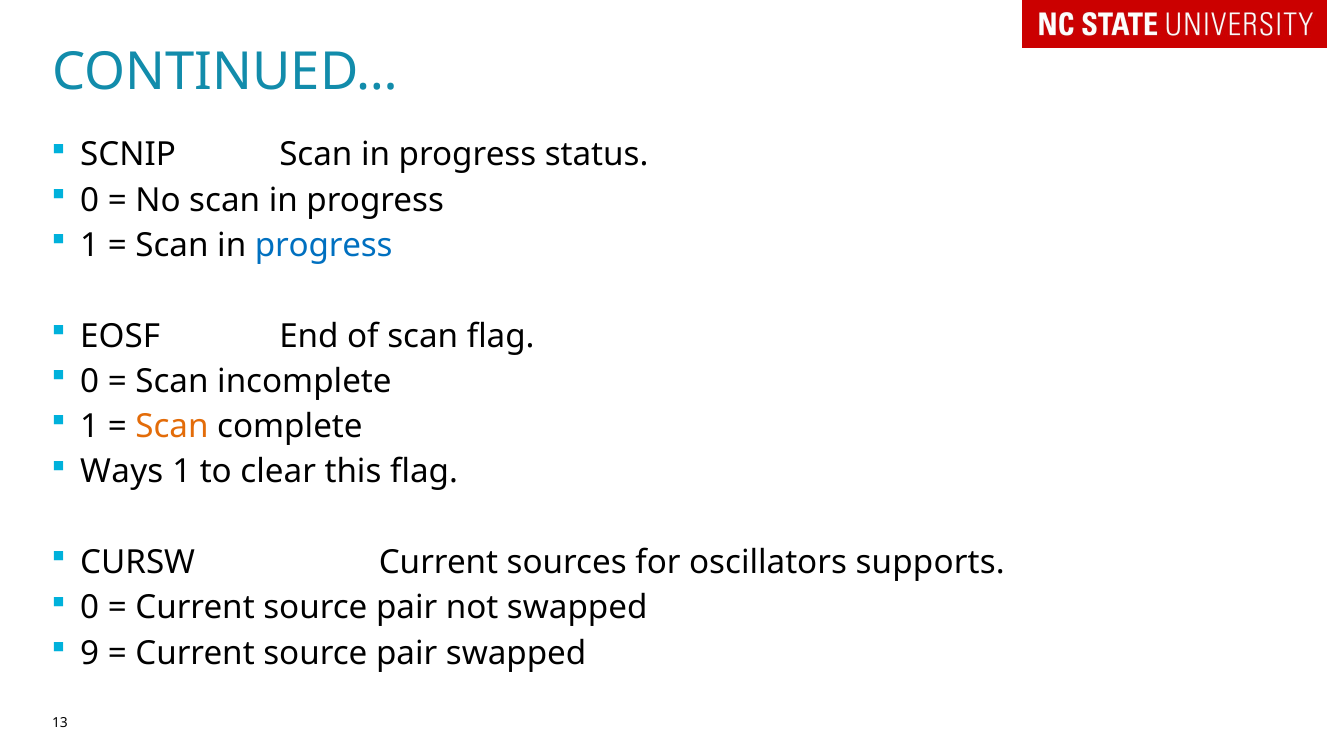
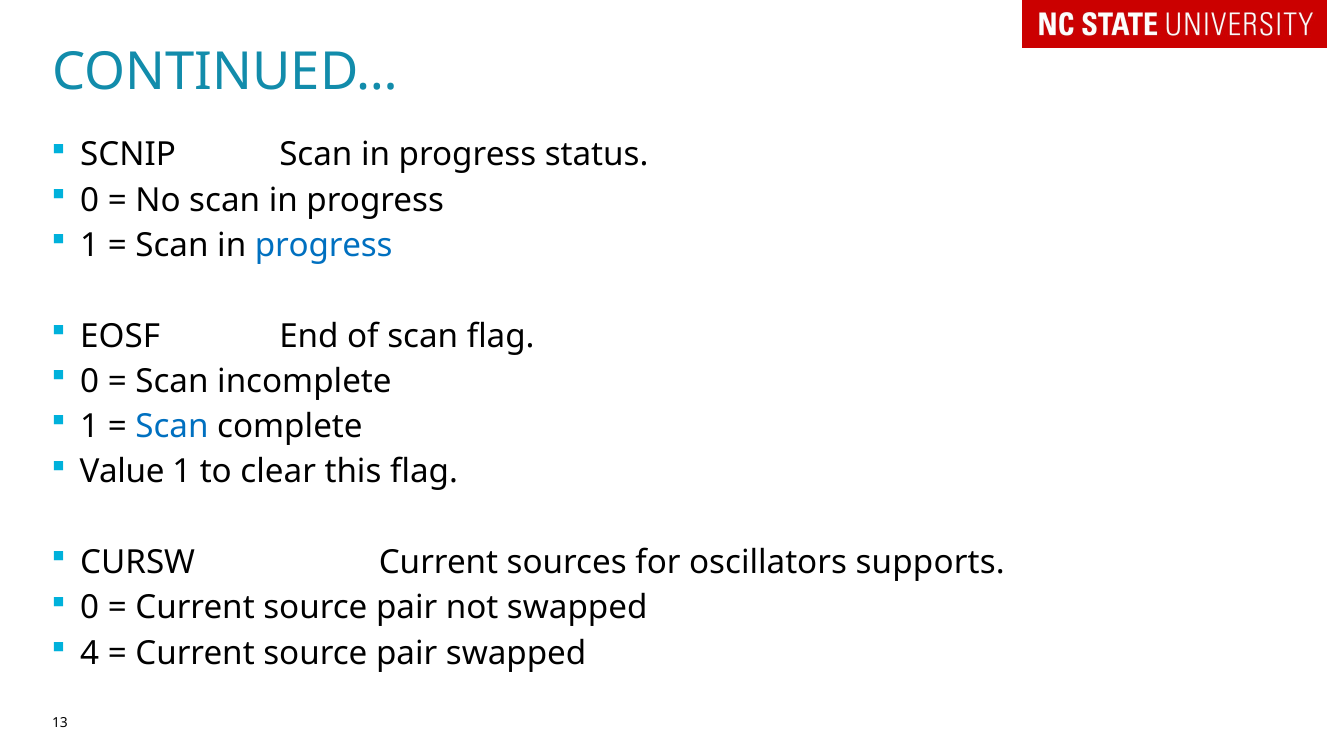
Scan colour: orange -> blue (172, 427)
Ways: Ways -> Value (122, 472)
9: 9 -> 4 (90, 654)
